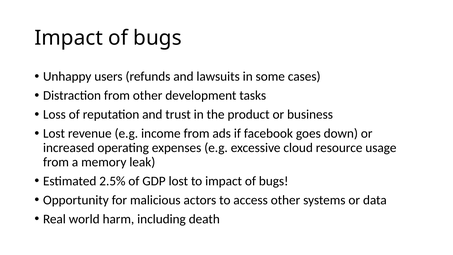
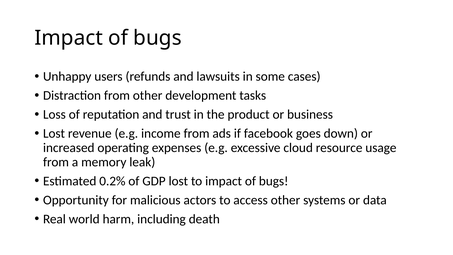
2.5%: 2.5% -> 0.2% (112, 181)
